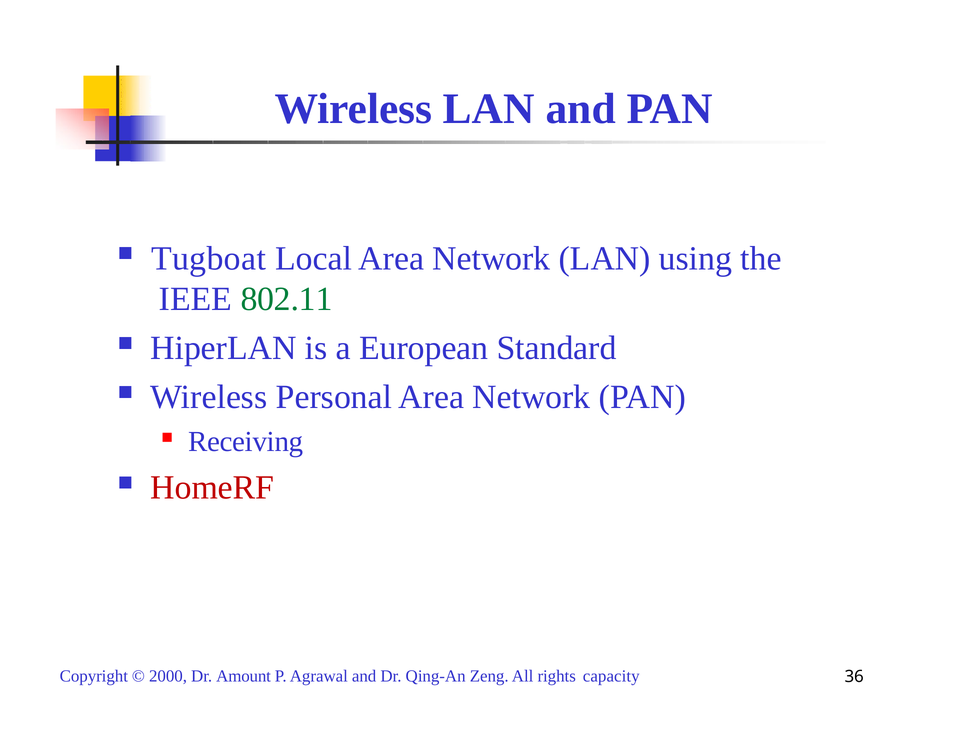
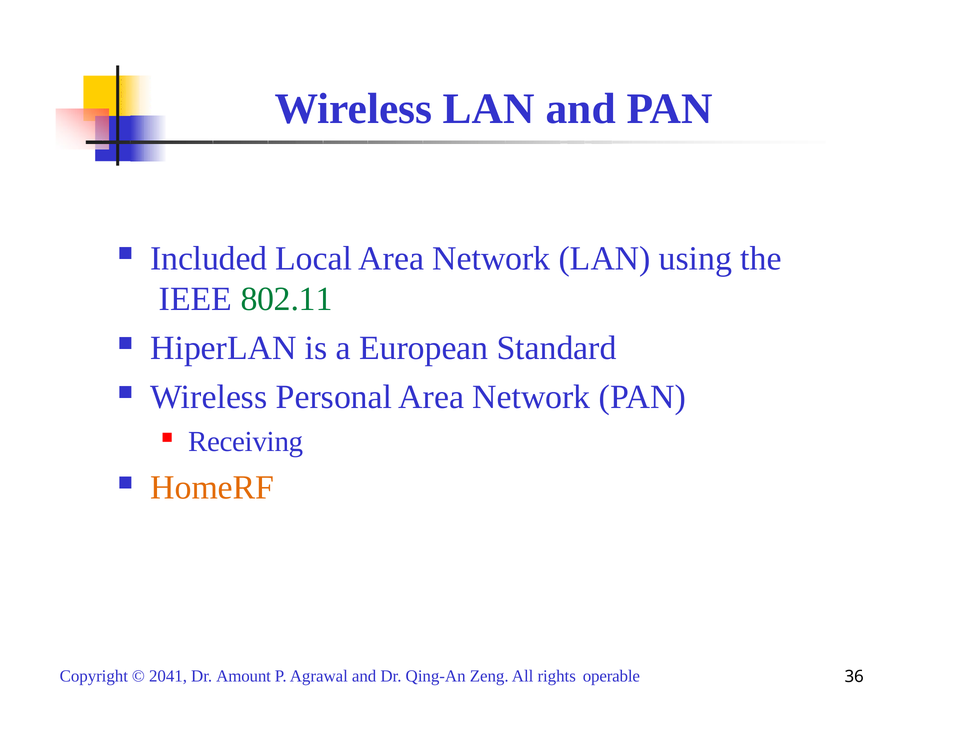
Tugboat: Tugboat -> Included (209, 258)
HomeRF colour: red -> orange (212, 488)
2000: 2000 -> 2041 (168, 676)
capacity: capacity -> operable (611, 676)
